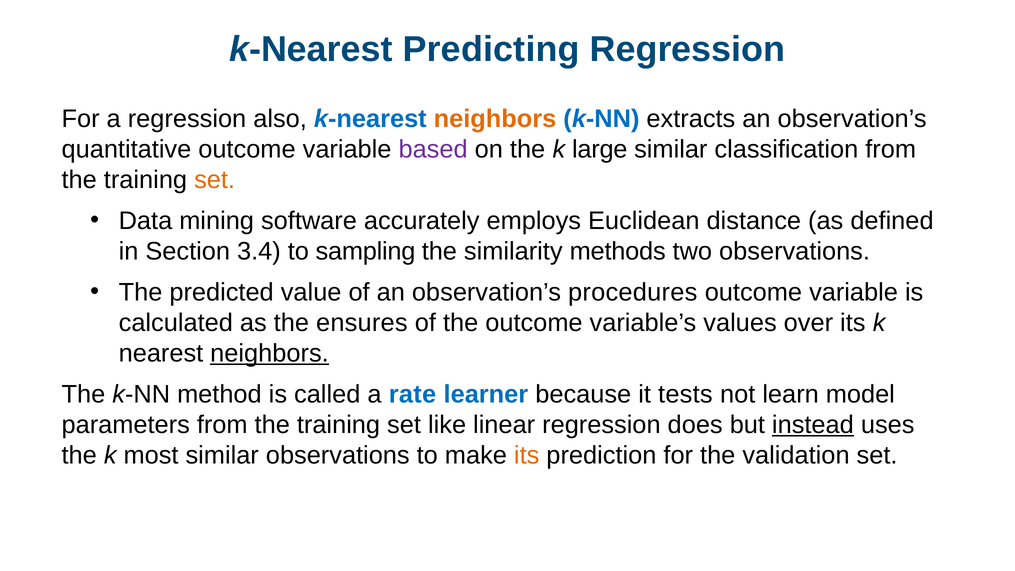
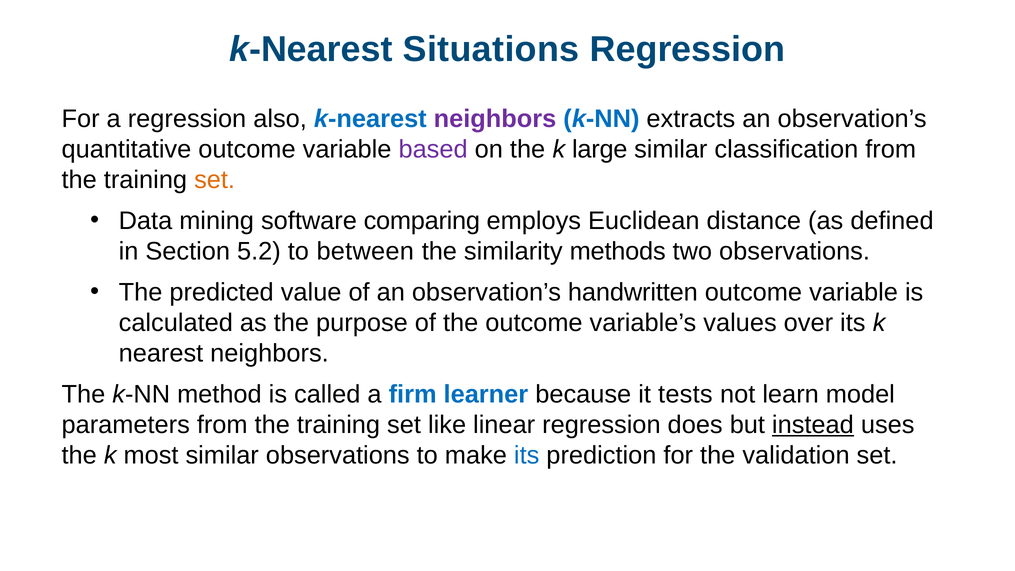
Predicting: Predicting -> Situations (491, 50)
neighbors colour: orange -> purple (495, 119)
accurately: accurately -> comparing (422, 221)
3.4: 3.4 -> 5.2 (259, 251)
sampling: sampling -> between (365, 251)
procedures: procedures -> handwritten (633, 292)
ensures: ensures -> purpose (362, 323)
neighbors underline: present -> none (270, 353)
rate: rate -> firm (413, 394)
its colour: orange -> blue (527, 455)
